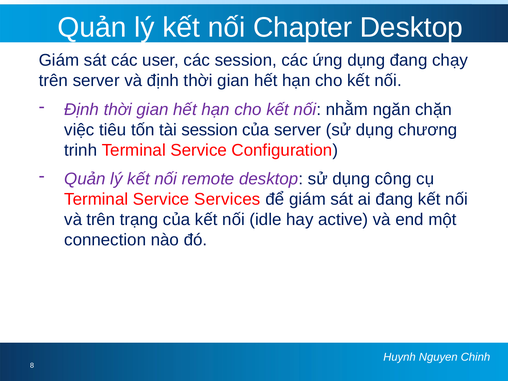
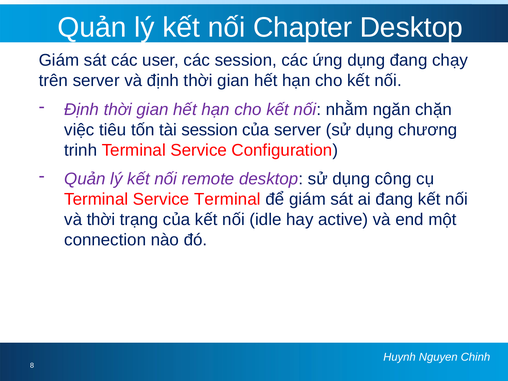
Service Services: Services -> Terminal (227, 199)
và trên: trên -> thời (101, 220)
